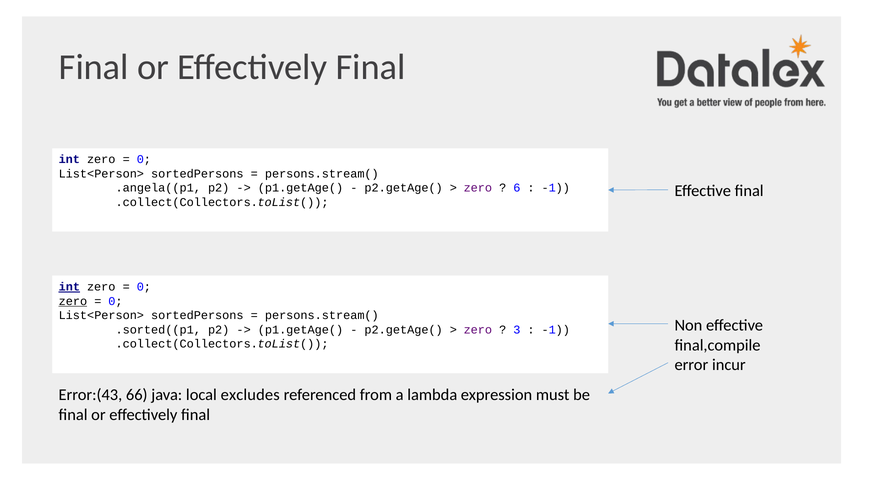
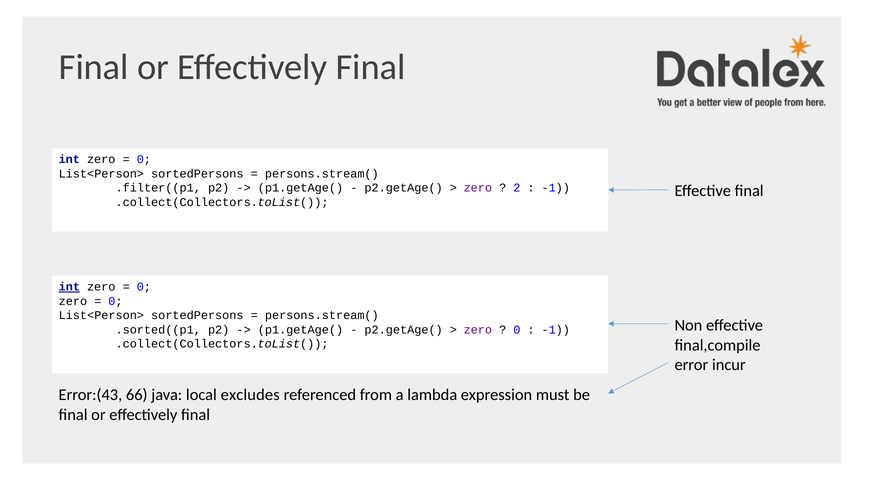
.angela((p1: .angela((p1 -> .filter((p1 (158, 188)
6: 6 -> 2 (517, 188)
zero underline: present -> none (73, 301)
3: 3 -> 0 (517, 330)
